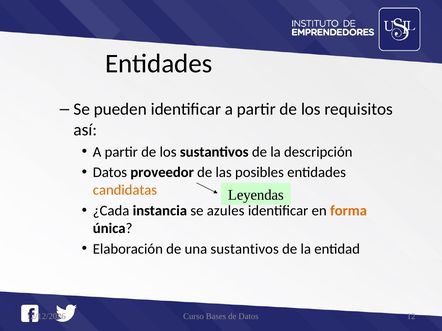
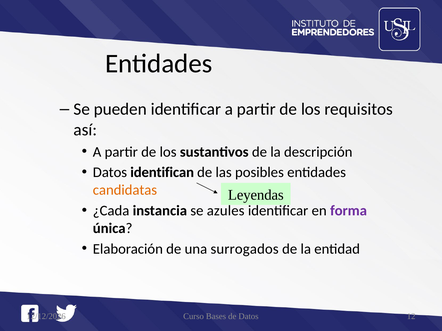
proveedor: proveedor -> identifican (162, 173)
forma colour: orange -> purple (349, 211)
una sustantivos: sustantivos -> surrogados (245, 249)
